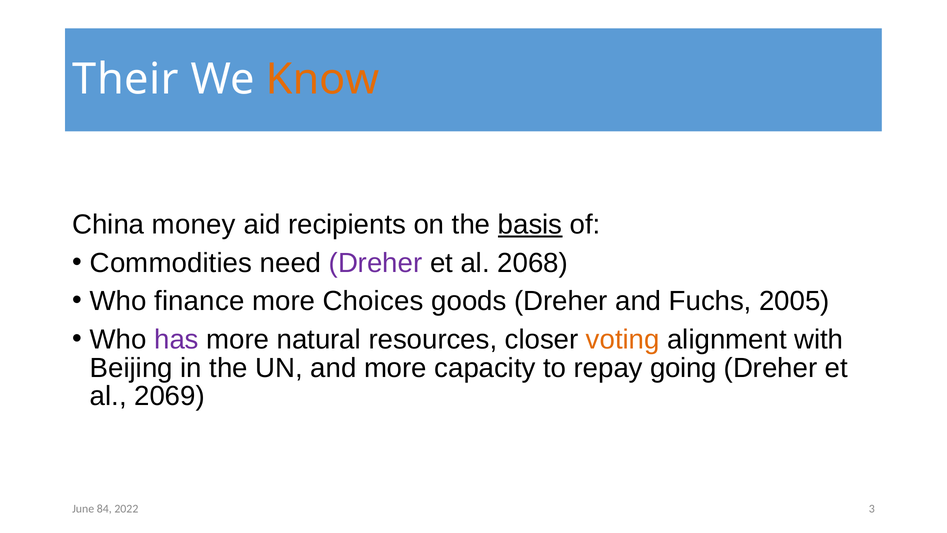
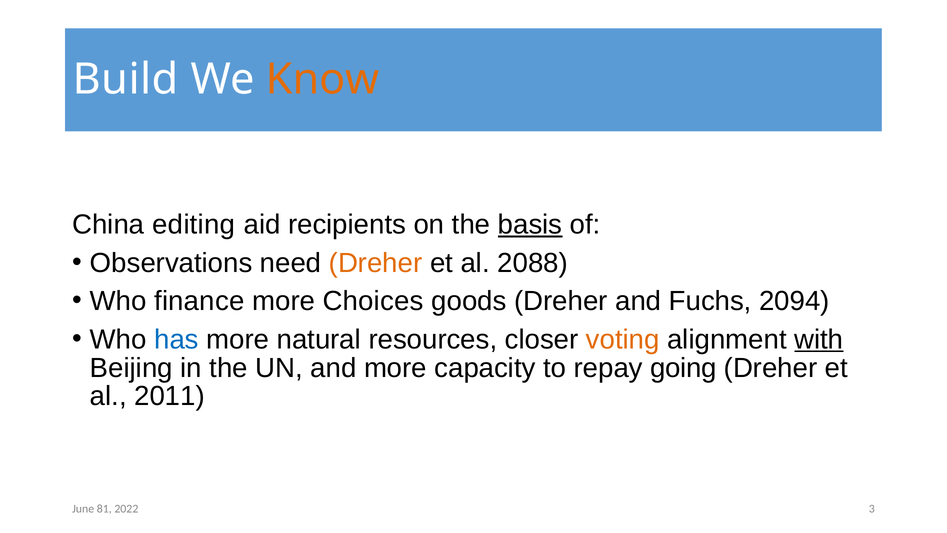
Their: Their -> Build (126, 80)
money: money -> editing (194, 224)
Commodities: Commodities -> Observations (171, 263)
Dreher colour: purple -> orange (376, 263)
2068: 2068 -> 2088 (533, 263)
2005: 2005 -> 2094 (794, 301)
has colour: purple -> blue (176, 339)
with underline: none -> present (819, 339)
2069: 2069 -> 2011 (170, 396)
84: 84 -> 81 (104, 509)
